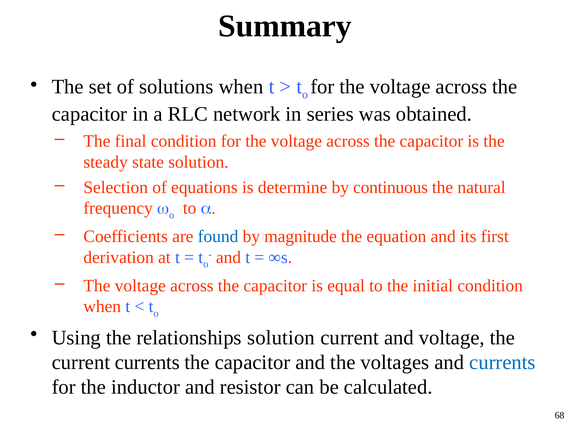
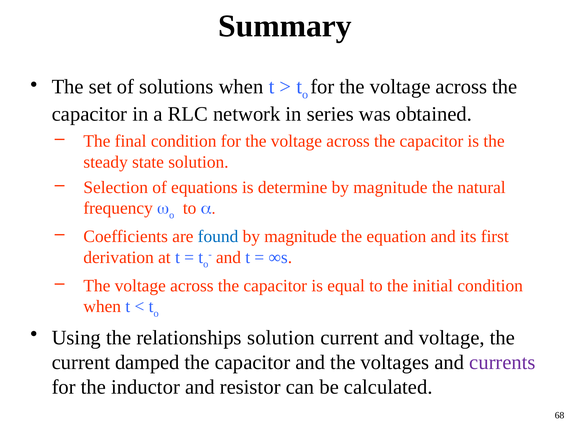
determine by continuous: continuous -> magnitude (390, 188)
current currents: currents -> damped (147, 363)
currents colour: blue -> purple (502, 363)
